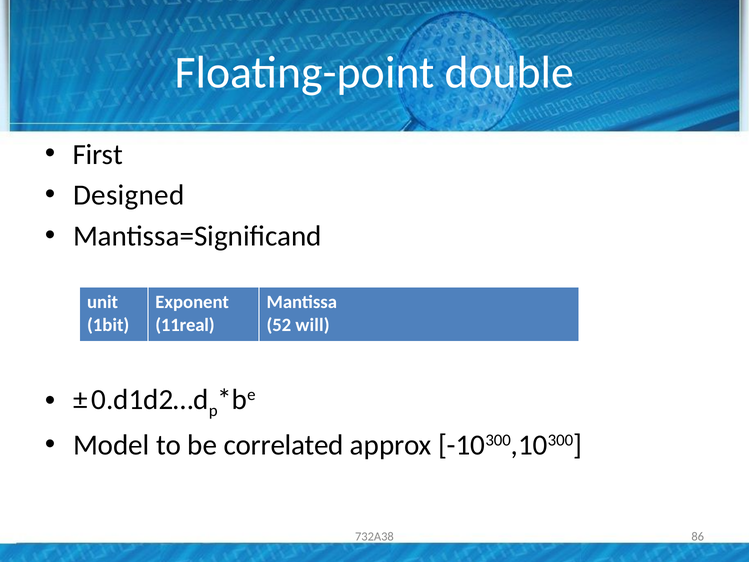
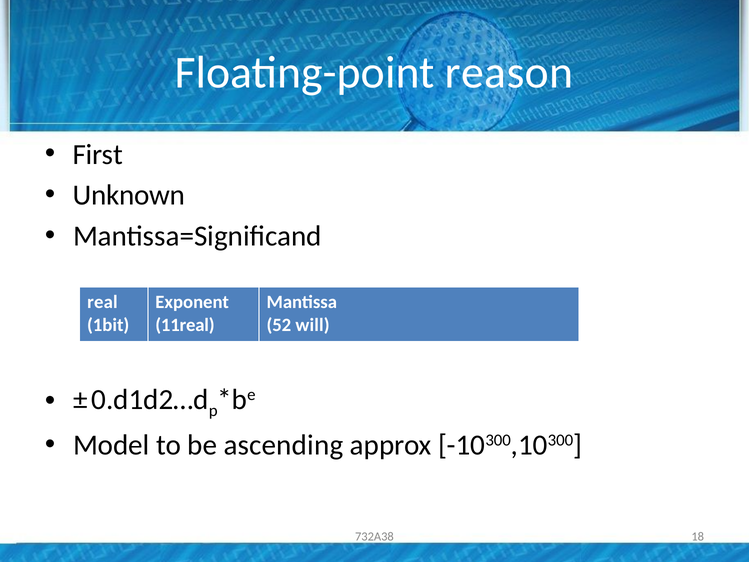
double: double -> reason (509, 73)
Designed: Designed -> Unknown (129, 195)
unit: unit -> real (102, 302)
correlated: correlated -> ascending (284, 445)
86: 86 -> 18 (698, 536)
